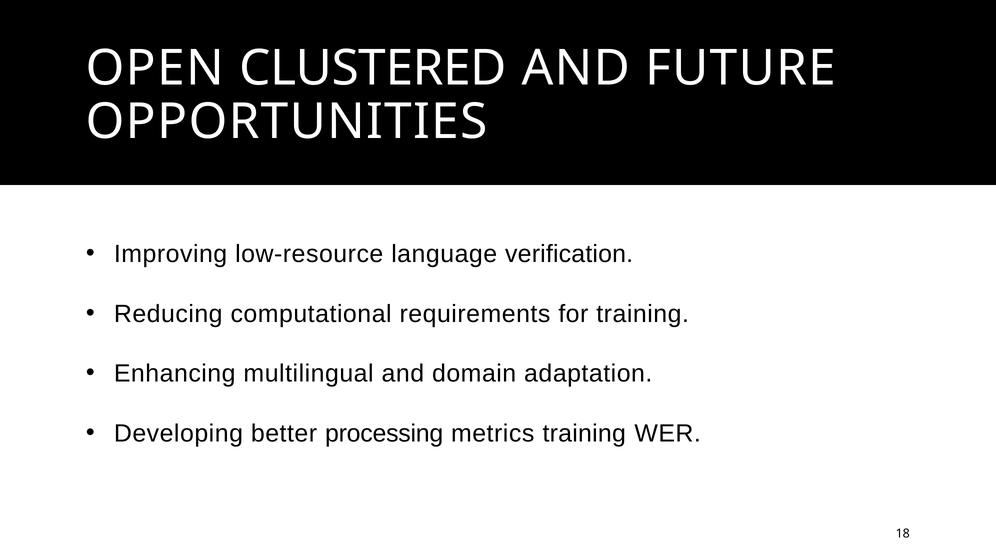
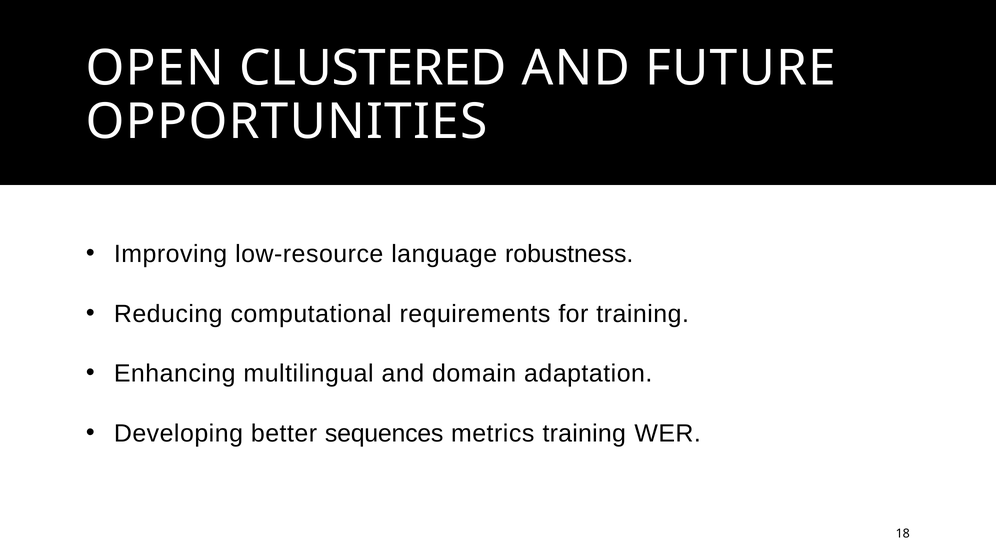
verification: verification -> robustness (569, 254)
processing: processing -> sequences (384, 433)
